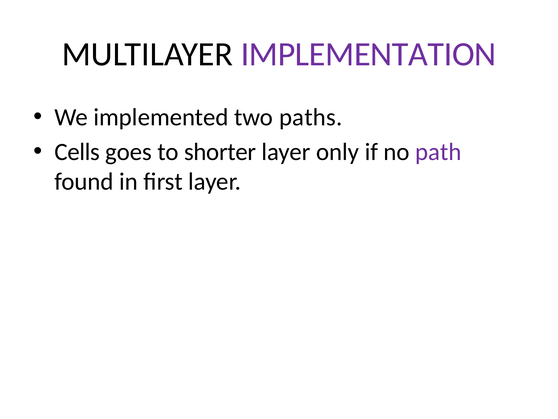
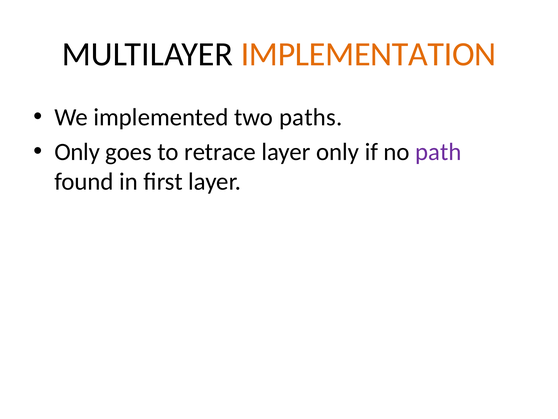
IMPLEMENTATION colour: purple -> orange (369, 54)
Cells: Cells -> Only (77, 152)
shorter: shorter -> retrace (220, 152)
